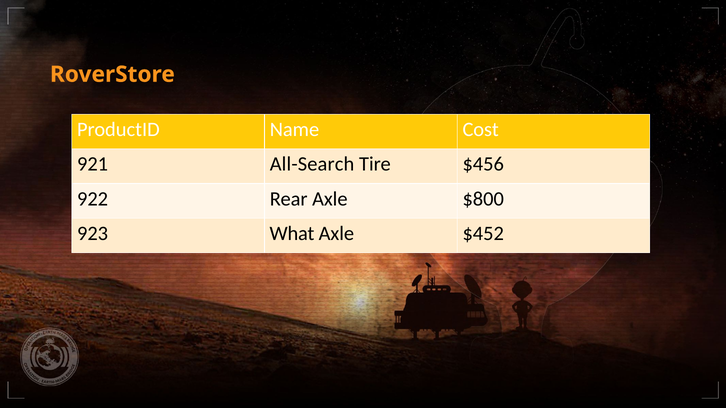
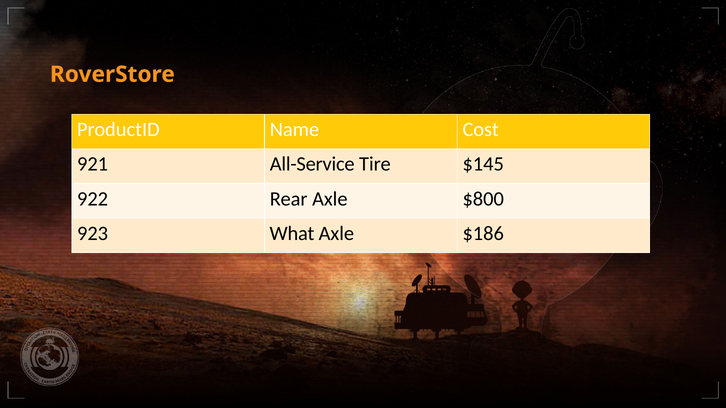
All-Search: All-Search -> All-Service (312, 164)
$456: $456 -> $145 (483, 164)
$452: $452 -> $186 (483, 234)
